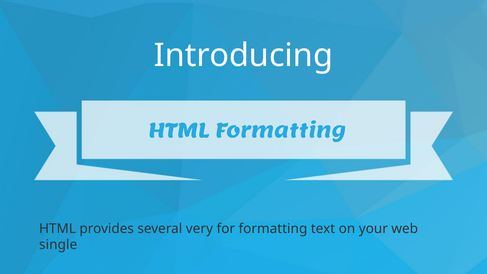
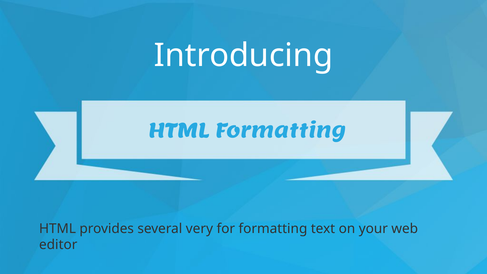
single: single -> editor (58, 245)
